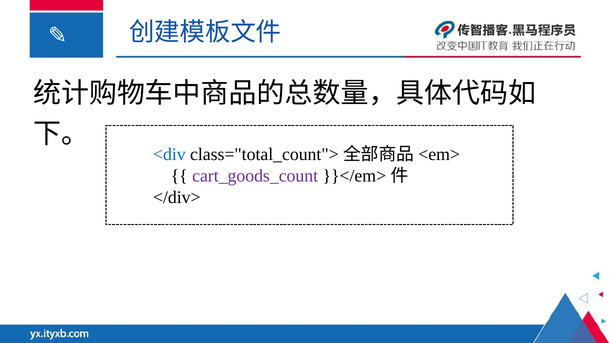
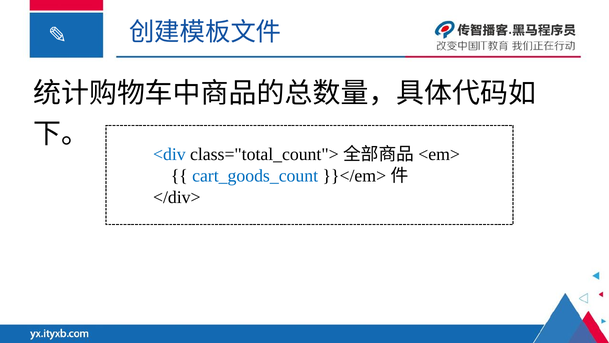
cart_goods_count colour: purple -> blue (255, 176)
